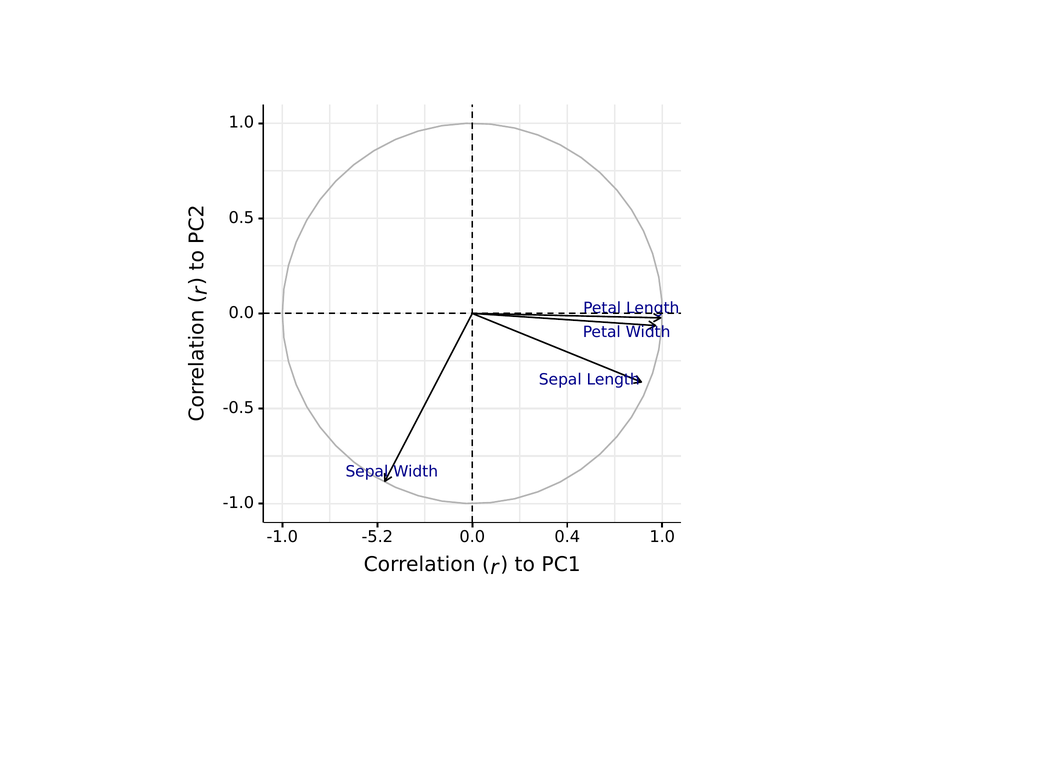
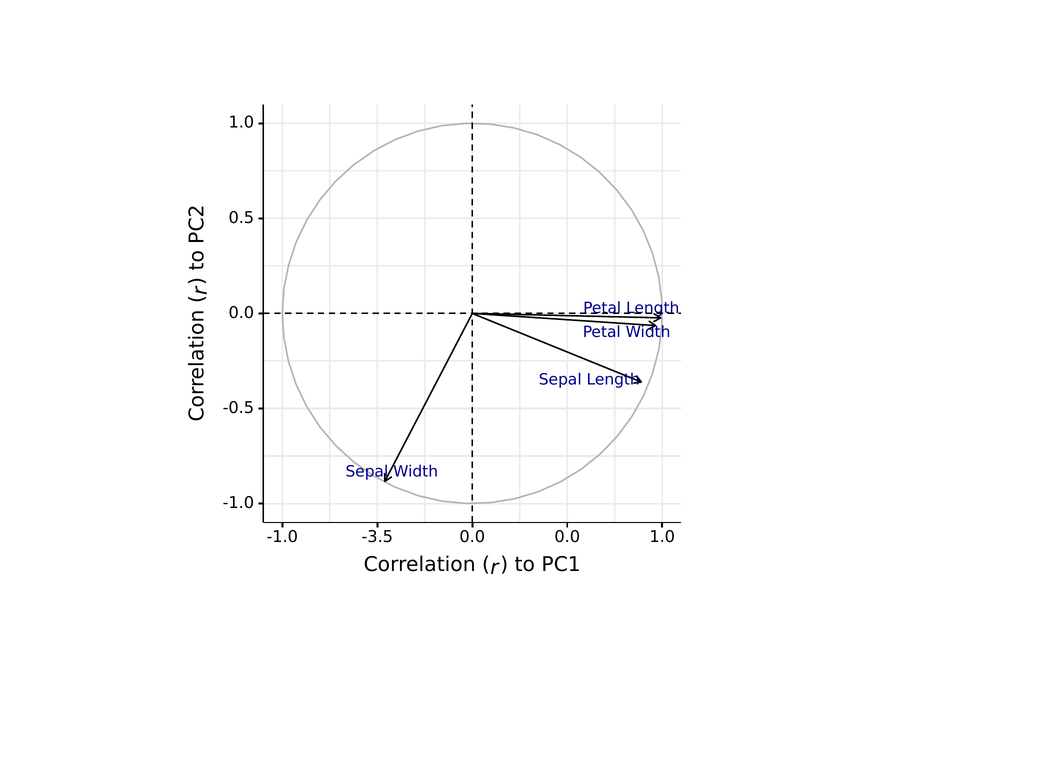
-5.2: -5.2 -> -3.5 (377, 536)
0.0 0.4: 0.4 -> 0.0 (567, 536)
